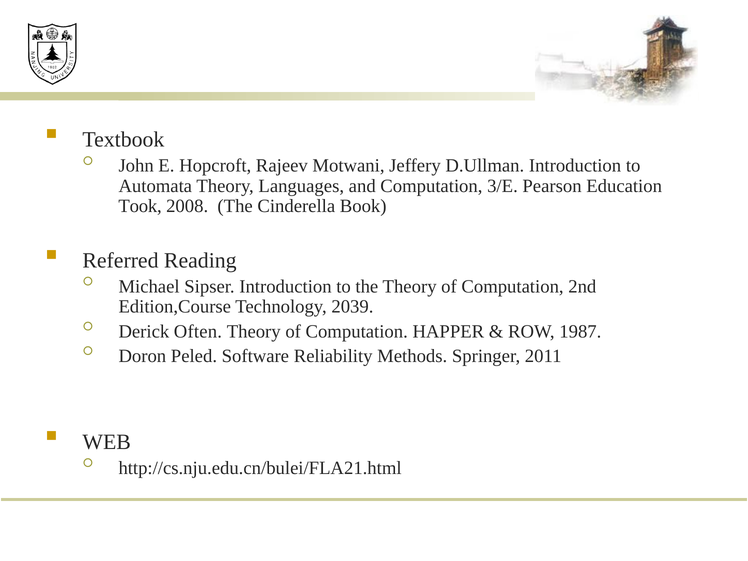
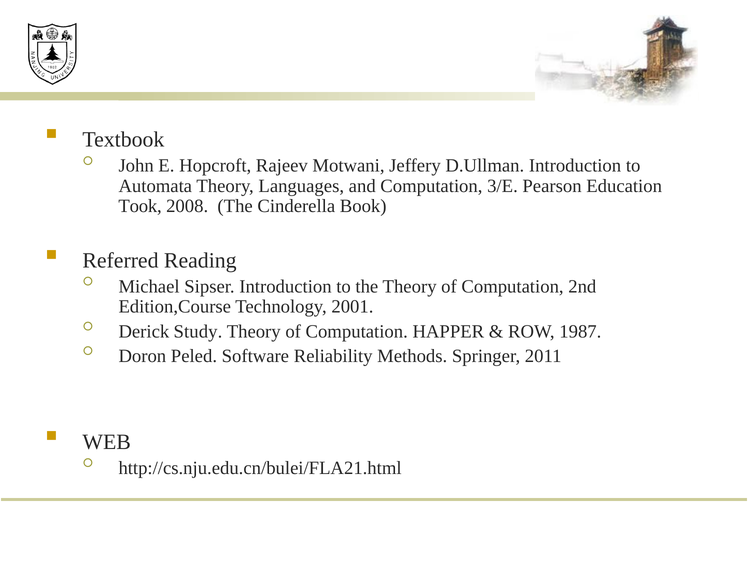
2039: 2039 -> 2001 (352, 307)
Often: Often -> Study (198, 331)
